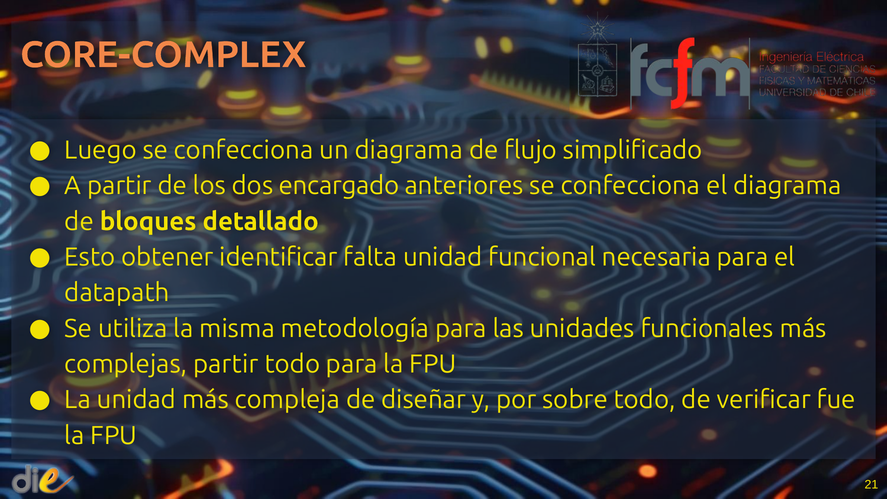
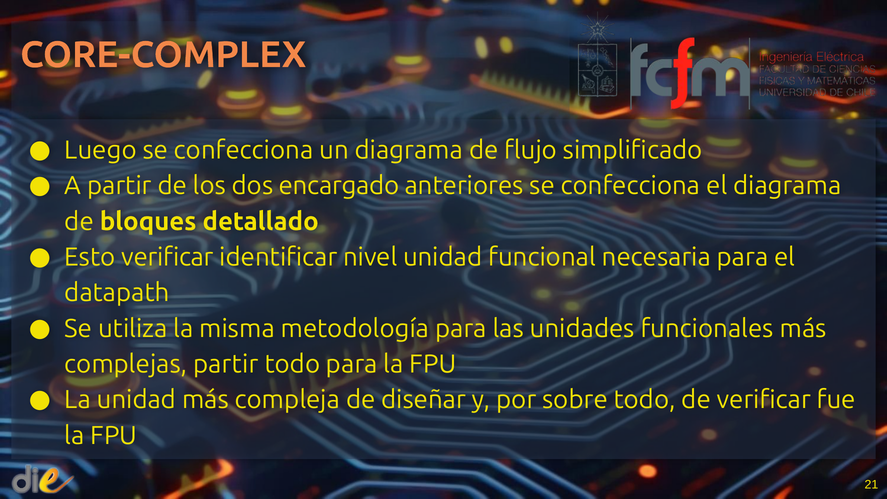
Esto obtener: obtener -> verificar (168, 257)
falta: falta -> nivel (370, 257)
